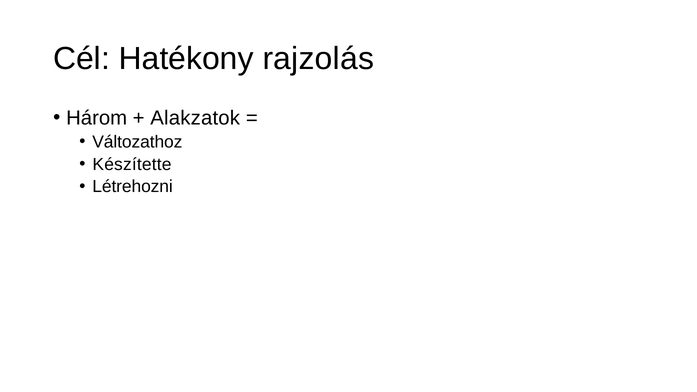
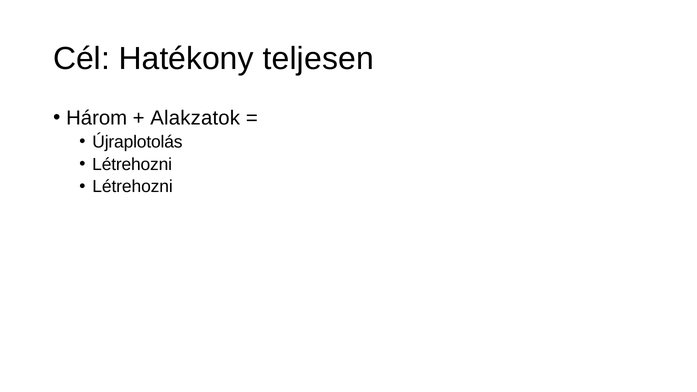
rajzolás: rajzolás -> teljesen (318, 59)
Változathoz: Változathoz -> Újraplotolás (137, 142)
Készítette: Készítette -> Létrehozni (132, 164)
